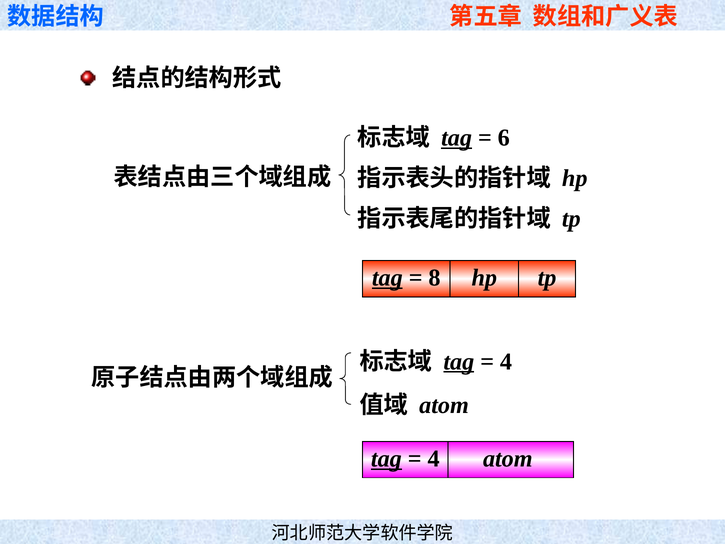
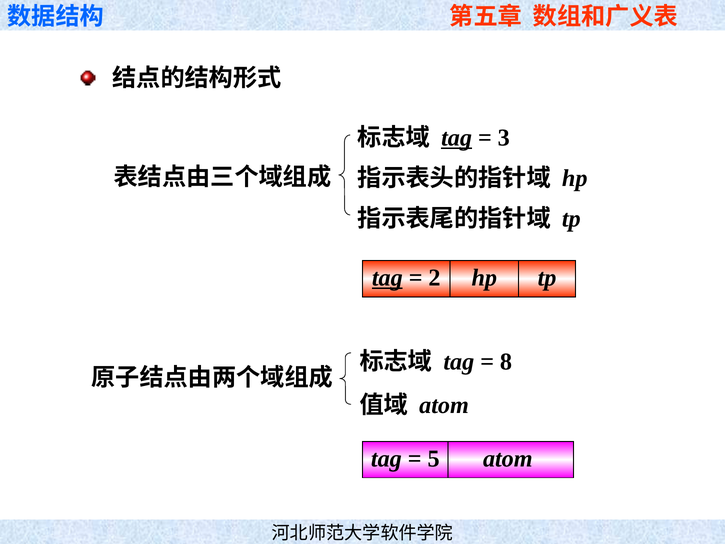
6: 6 -> 3 (504, 138)
8: 8 -> 2 (435, 278)
tag underline: present -> none (459, 361)
4: 4 -> 8 (506, 361)
tag underline: present -> none (386, 458)
4: 4 -> 5 (434, 458)
